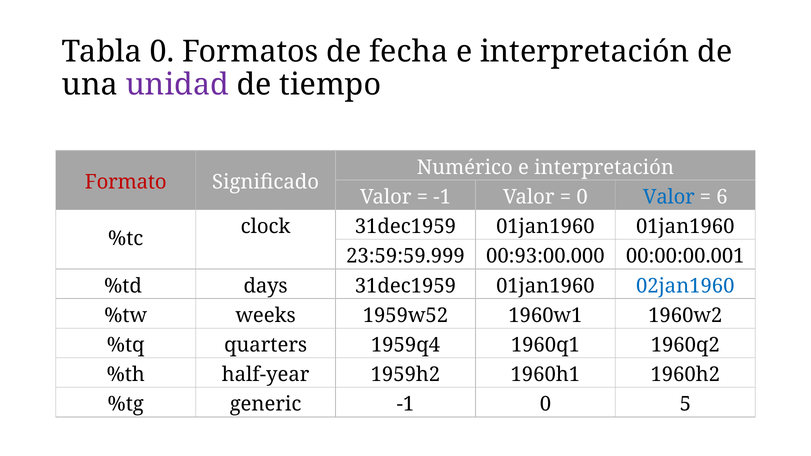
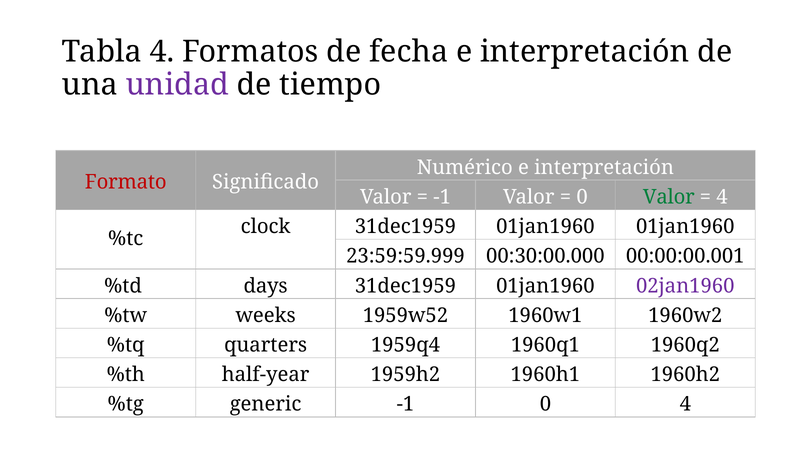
Tabla 0: 0 -> 4 (162, 52)
Valor colour: blue -> green (669, 197)
6: 6 -> 4 (722, 197)
00:93:00.000: 00:93:00.000 -> 00:30:00.000 (545, 256)
02jan1960 colour: blue -> purple (685, 286)
0 5: 5 -> 4 (685, 404)
